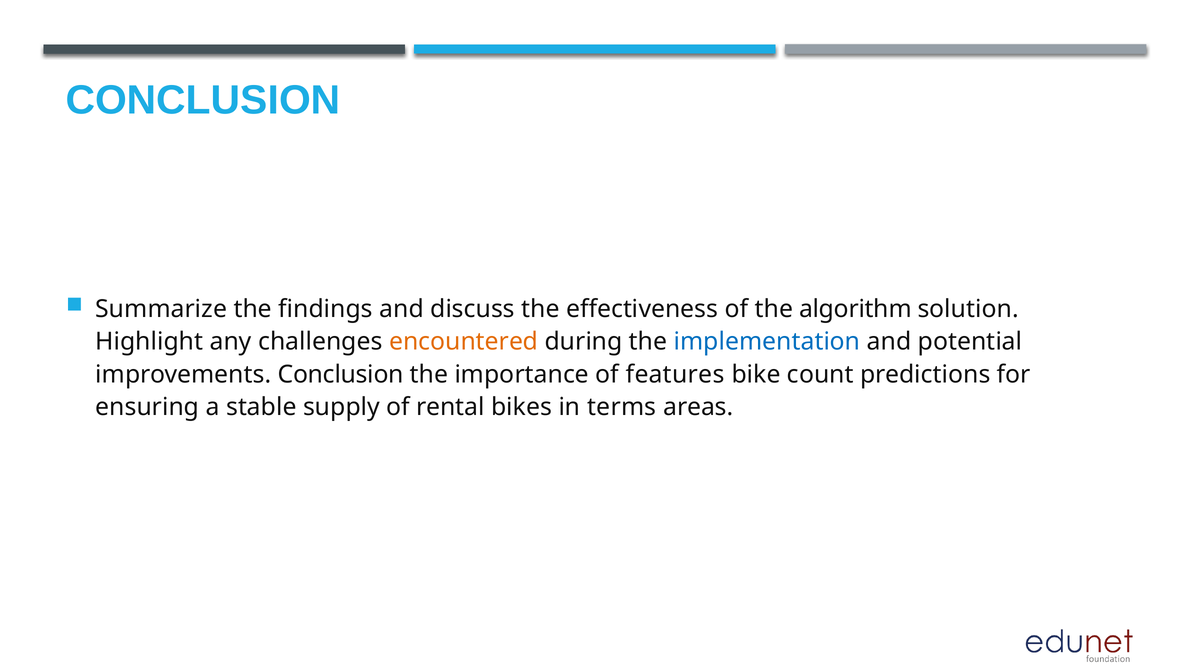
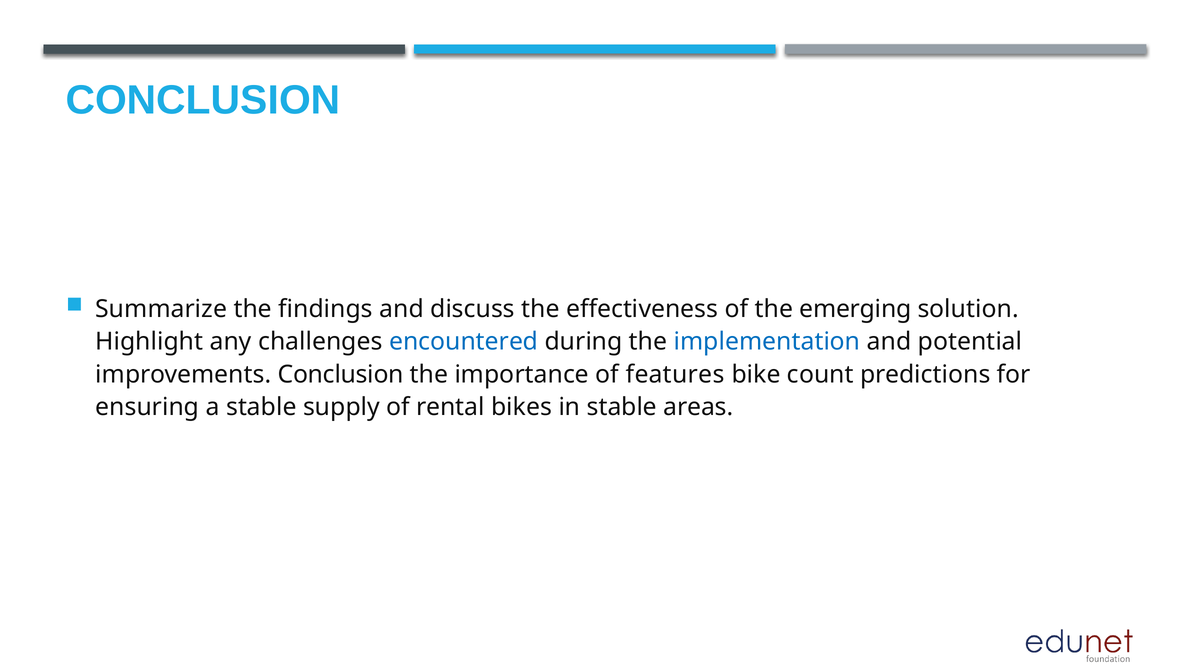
algorithm: algorithm -> emerging (855, 309)
encountered colour: orange -> blue (464, 342)
in terms: terms -> stable (622, 407)
